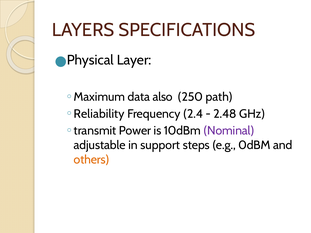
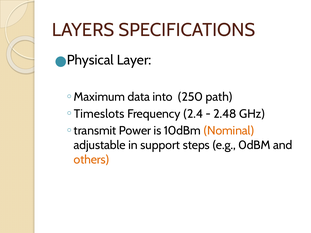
also: also -> into (163, 97)
Reliability: Reliability -> Timeslots (99, 114)
Nominal colour: purple -> orange (229, 131)
